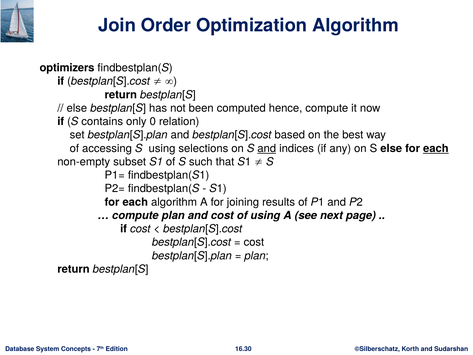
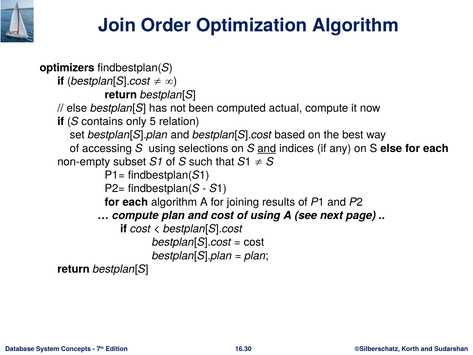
hence: hence -> actual (286, 108)
0: 0 -> 5 (153, 121)
each underline: present -> none (436, 148)
